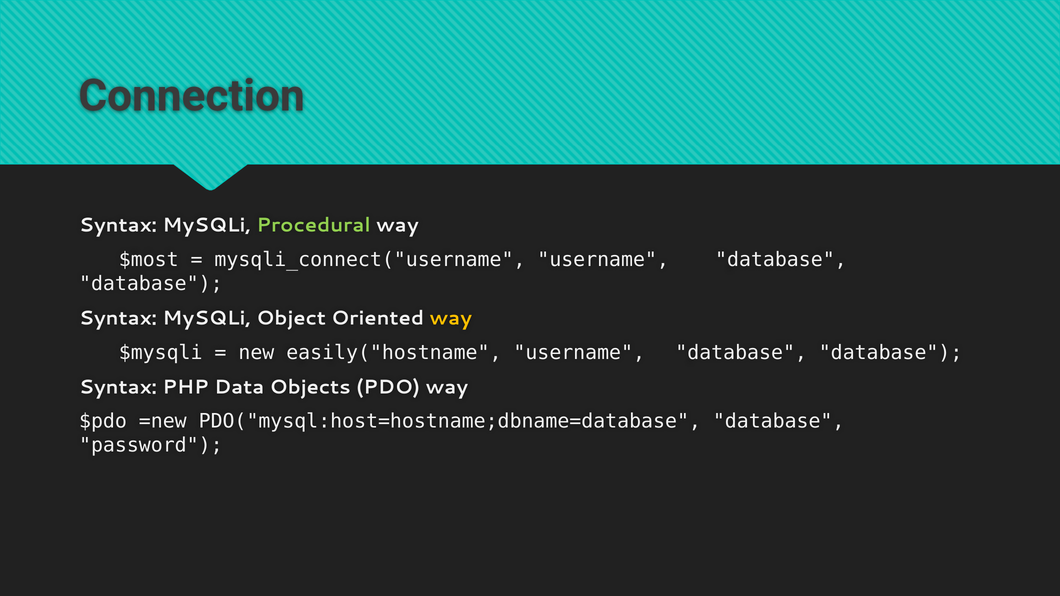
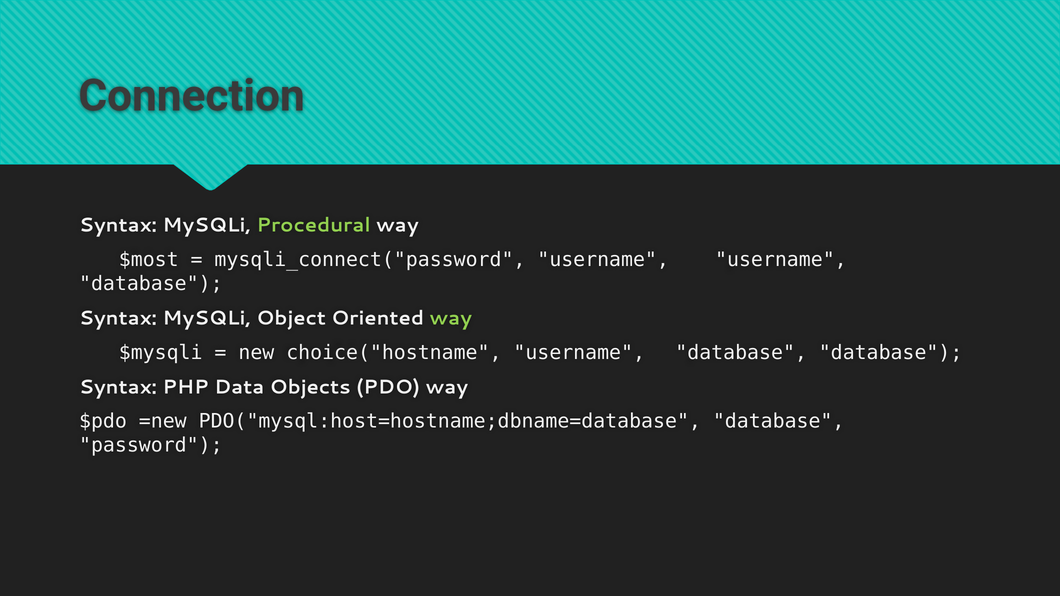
mysqli_connect("username: mysqli_connect("username -> mysqli_connect("password (370, 260)
database: database -> username (781, 260)
way colour: yellow -> light green (451, 318)
easily("hostname: easily("hostname -> choice("hostname (394, 353)
